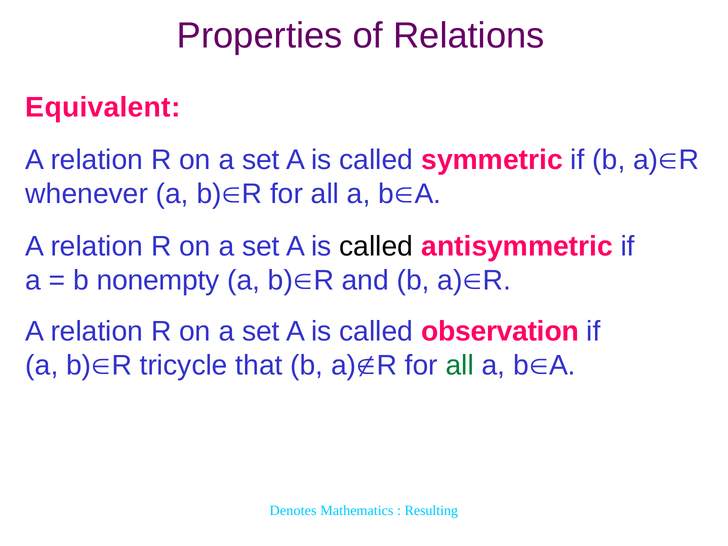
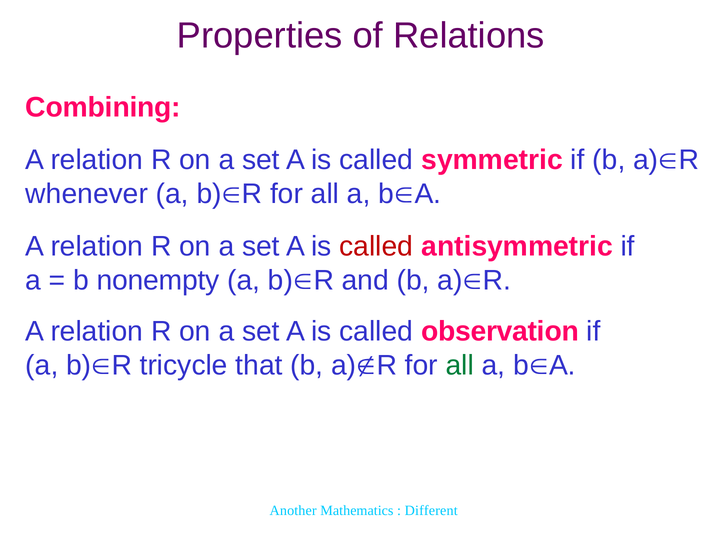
Equivalent: Equivalent -> Combining (103, 108)
called colour: black -> red (376, 246)
Denotes: Denotes -> Another (293, 511)
Resulting: Resulting -> Different (431, 511)
